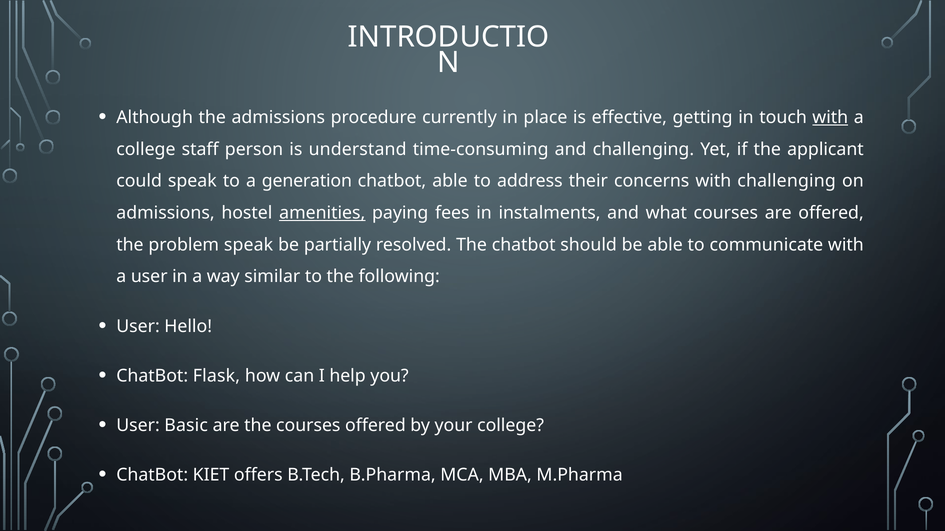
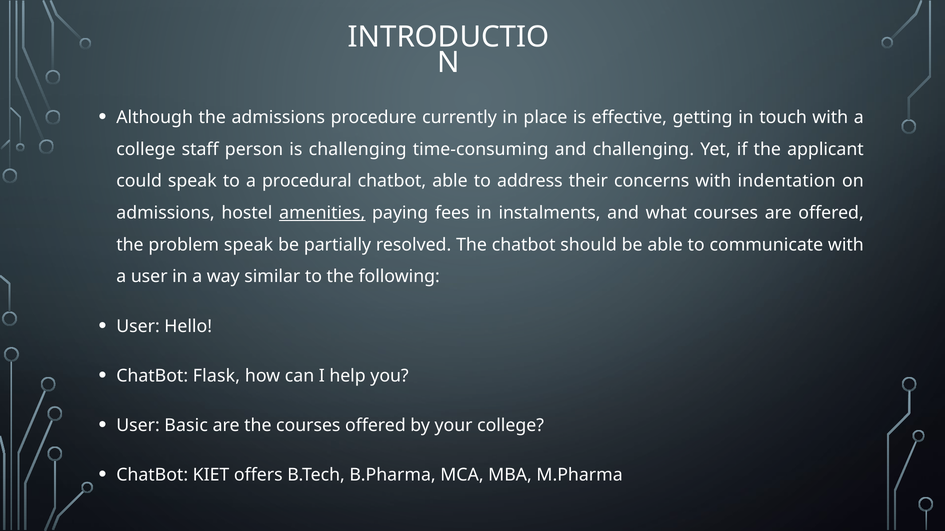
with underline: present -> none (830, 117)
is understand: understand -> challenging (358, 149)
generation: generation -> procedural (307, 181)
with challenging: challenging -> indentation (787, 181)
